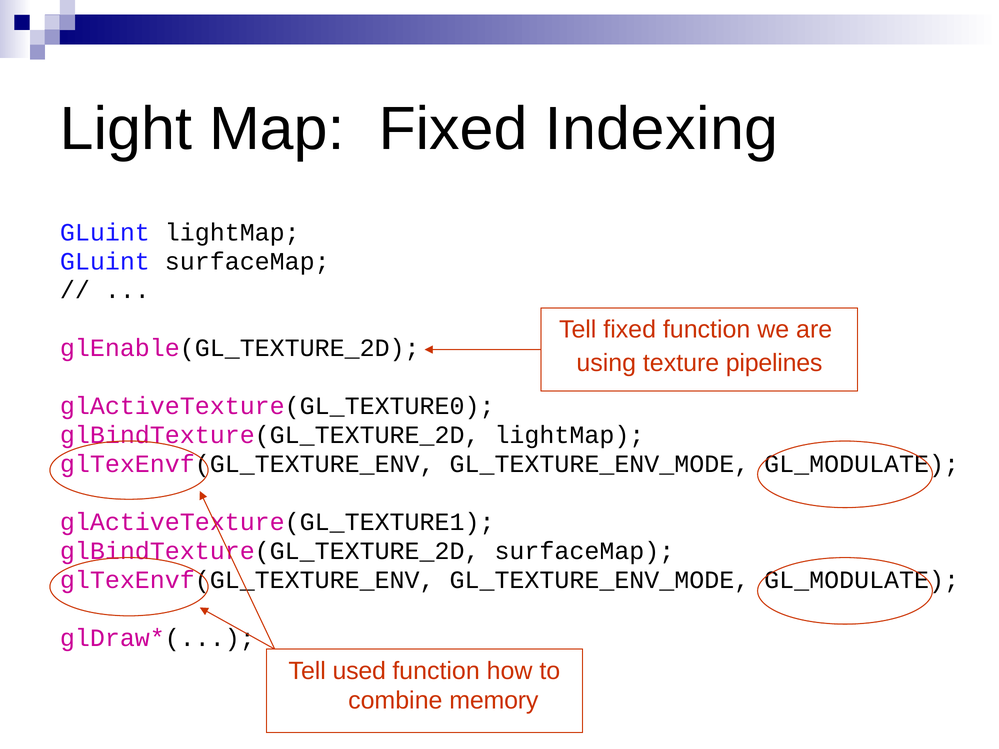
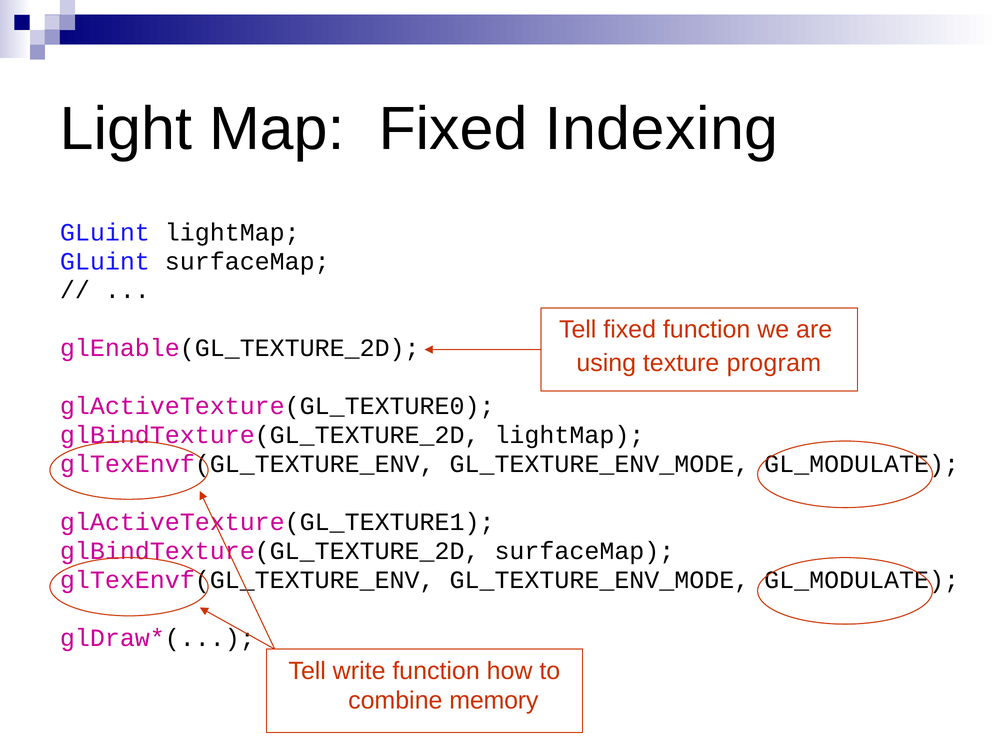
pipelines: pipelines -> program (774, 363)
used: used -> write (359, 671)
